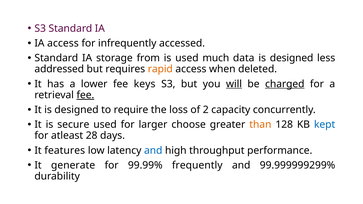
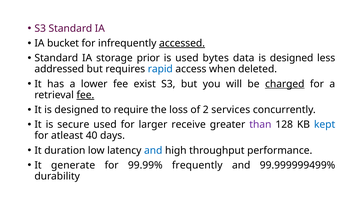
IA access: access -> bucket (63, 43)
accessed underline: none -> present (182, 43)
from: from -> prior (148, 58)
much: much -> bytes (216, 58)
rapid colour: orange -> blue (160, 69)
keys: keys -> exist (145, 84)
will underline: present -> none (234, 84)
capacity: capacity -> services (231, 110)
choose: choose -> receive (189, 125)
than colour: orange -> purple (260, 125)
28: 28 -> 40 (92, 136)
features: features -> duration (65, 151)
99.999999299%: 99.999999299% -> 99.999999499% (298, 165)
